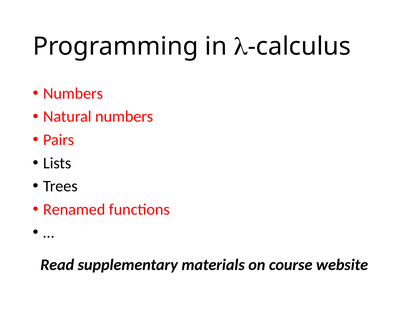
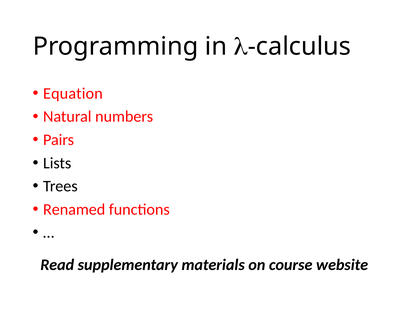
Numbers: Numbers -> Equation (73, 94)
